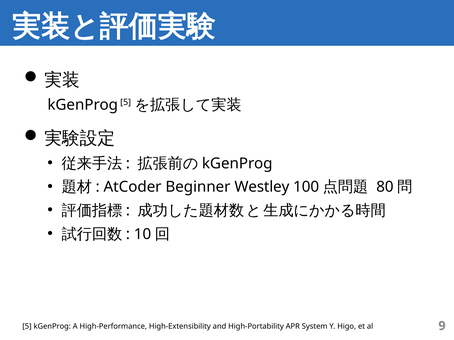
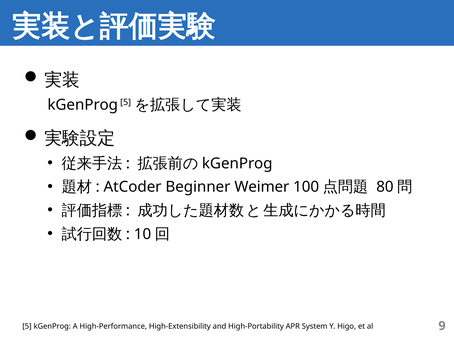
Westley: Westley -> Weimer (262, 187)
